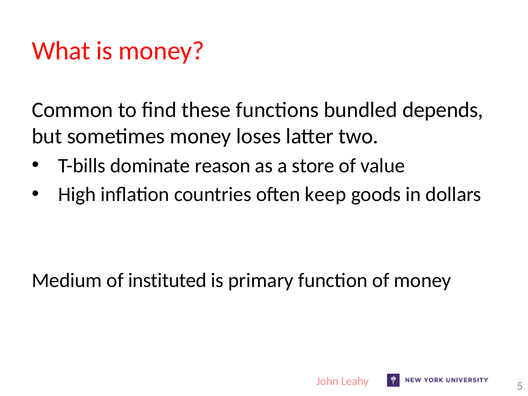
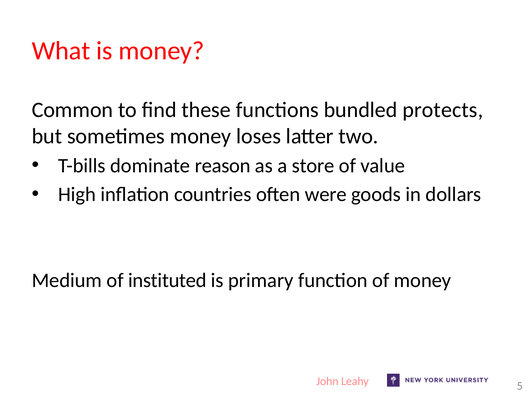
depends: depends -> protects (443, 110)
keep: keep -> were (326, 194)
